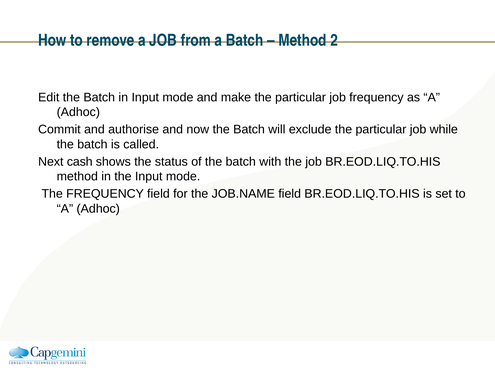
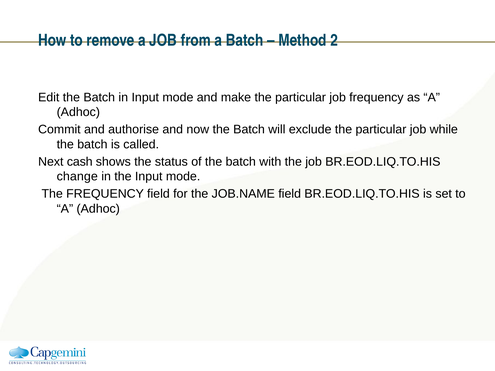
method: method -> change (77, 177)
